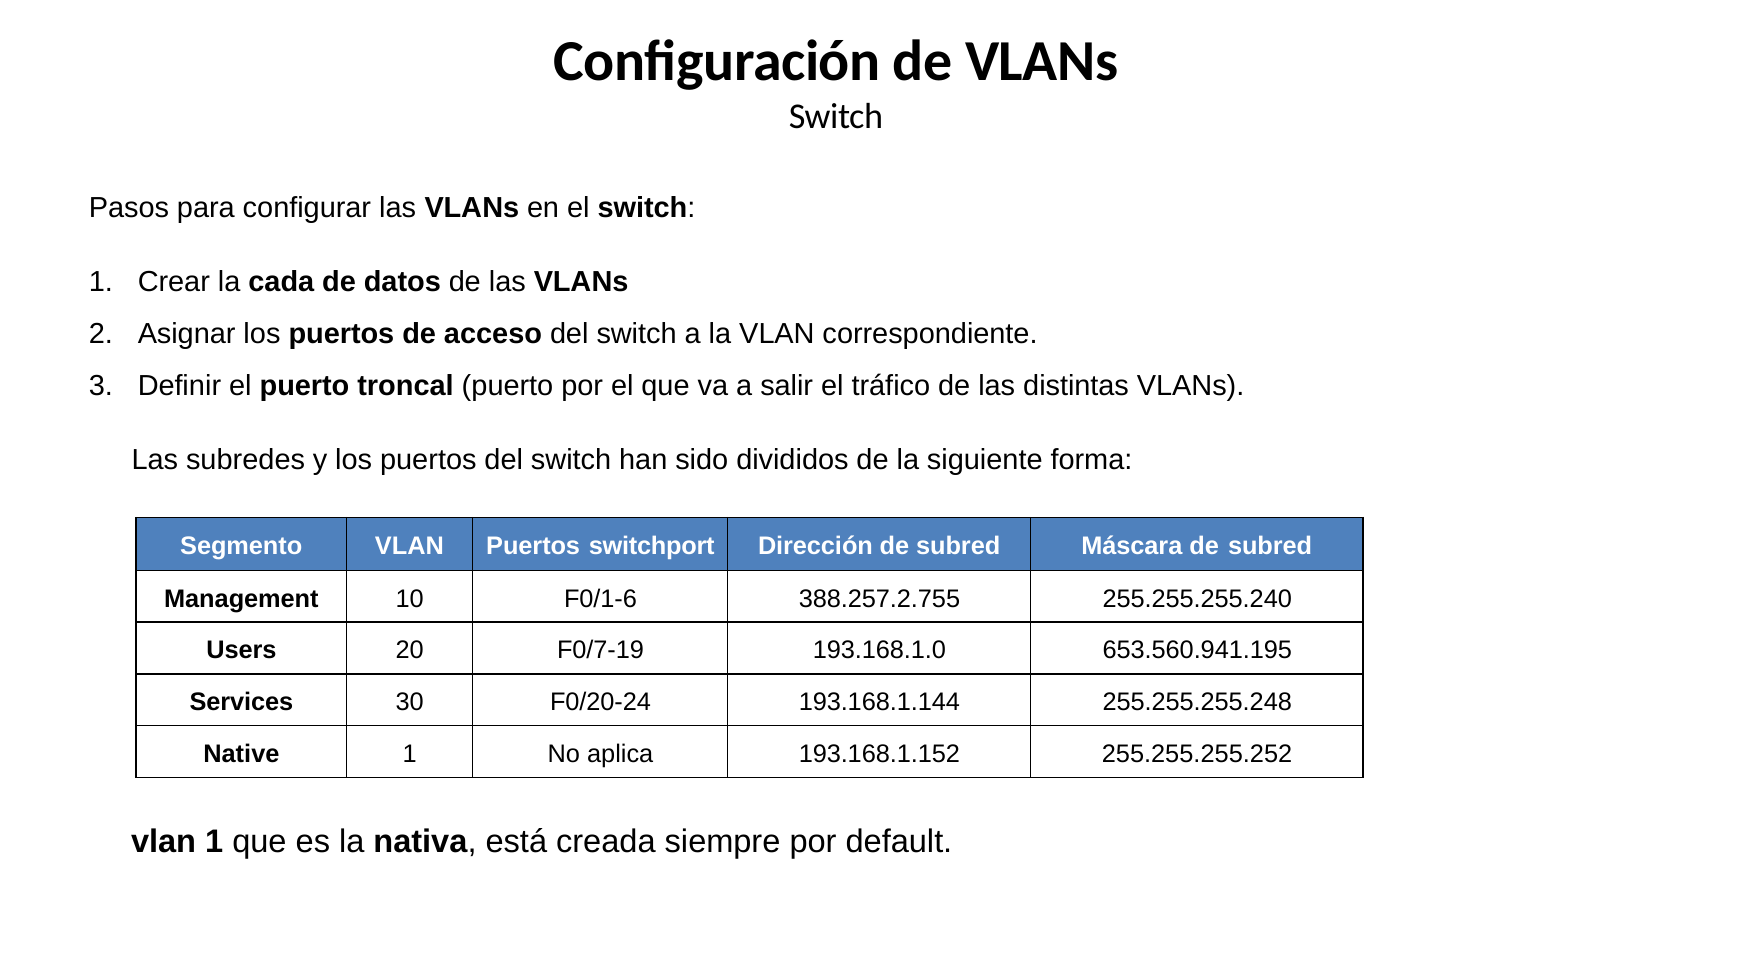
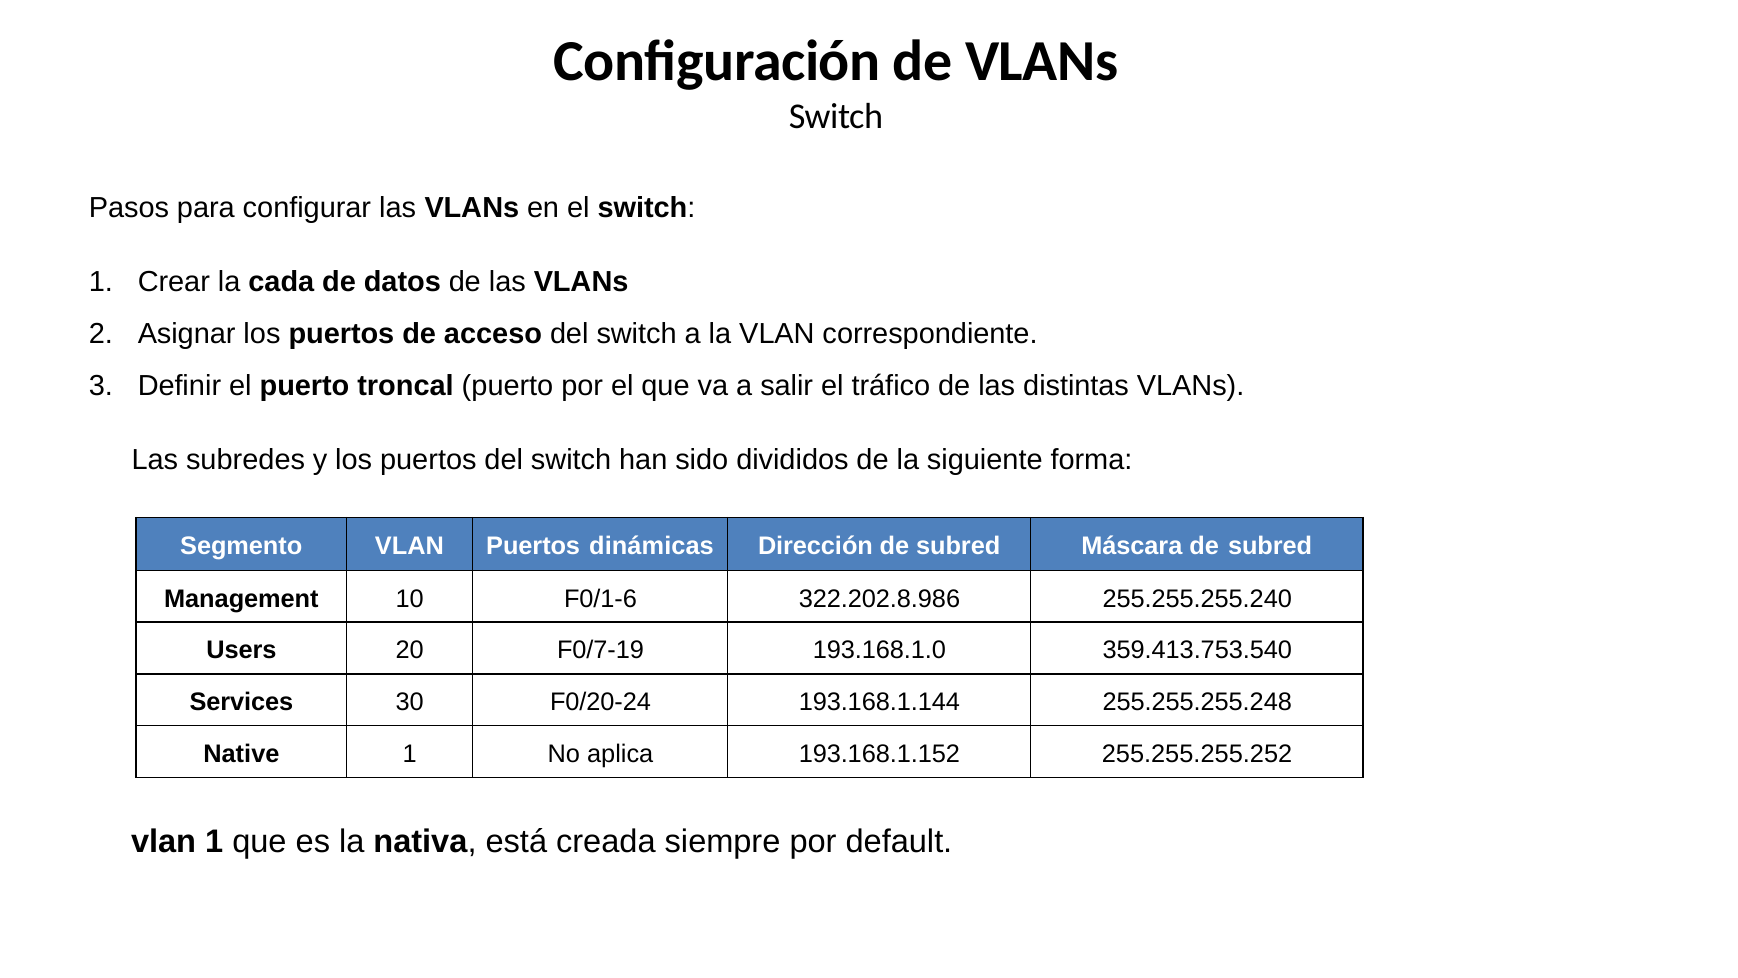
switchport: switchport -> dinámicas (652, 546)
388.257.2.755: 388.257.2.755 -> 322.202.8.986 (879, 598)
653.560.941.195: 653.560.941.195 -> 359.413.753.540 (1197, 650)
